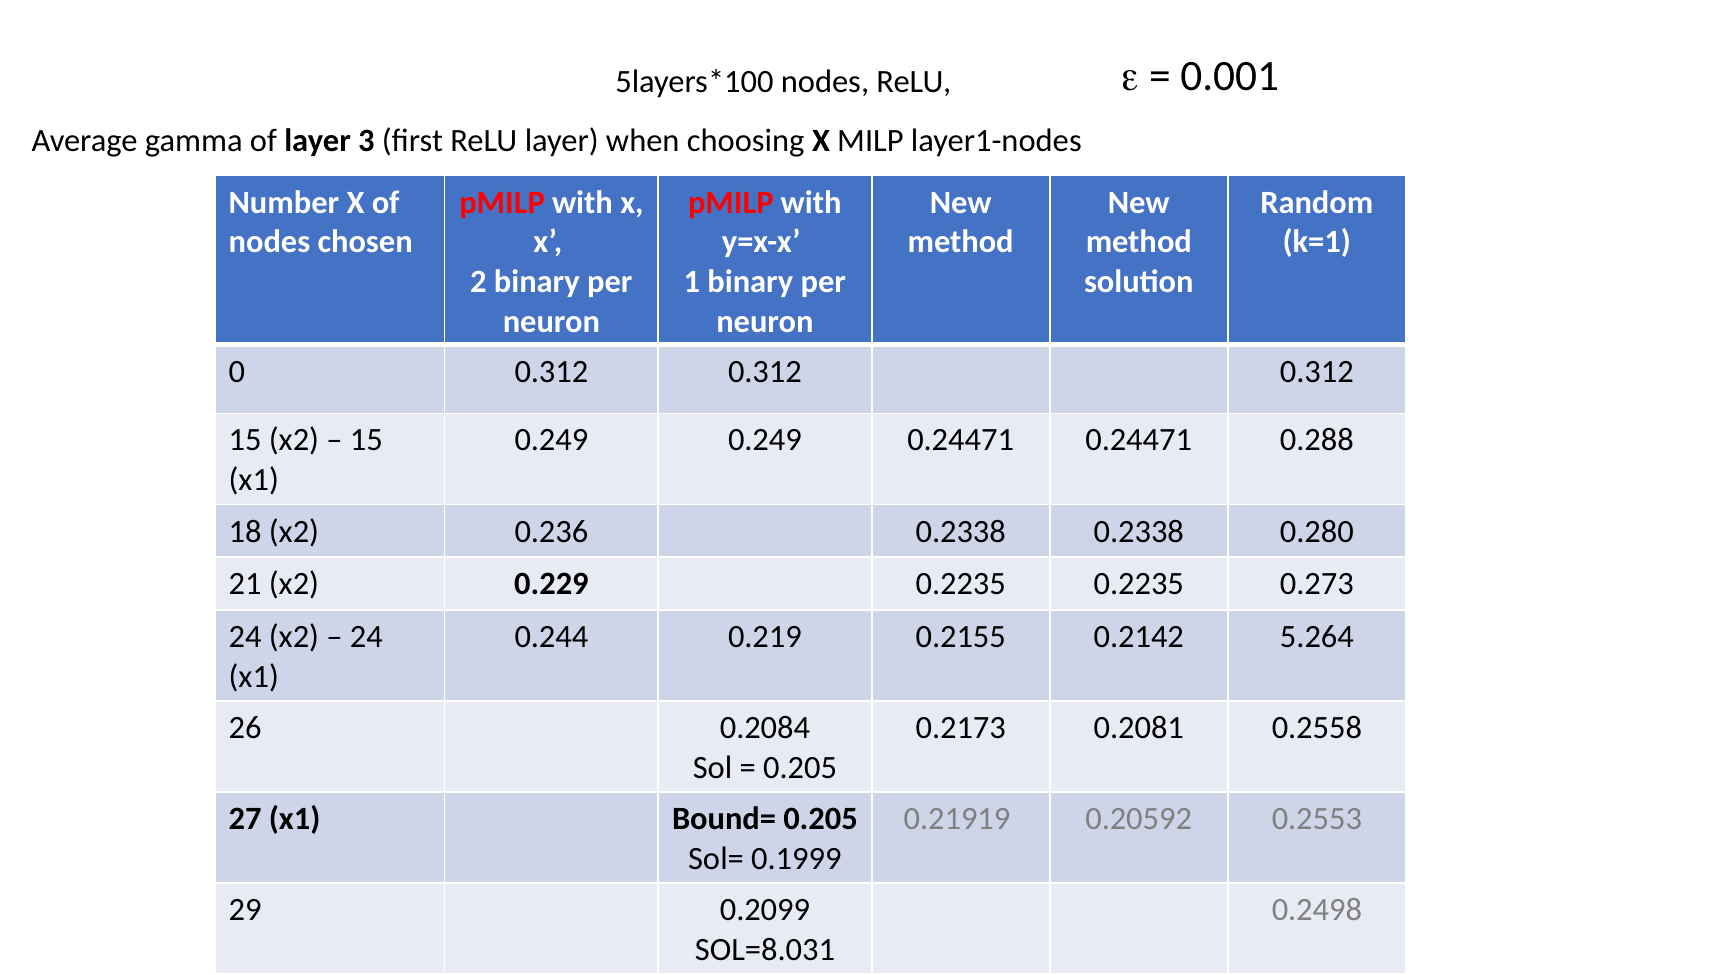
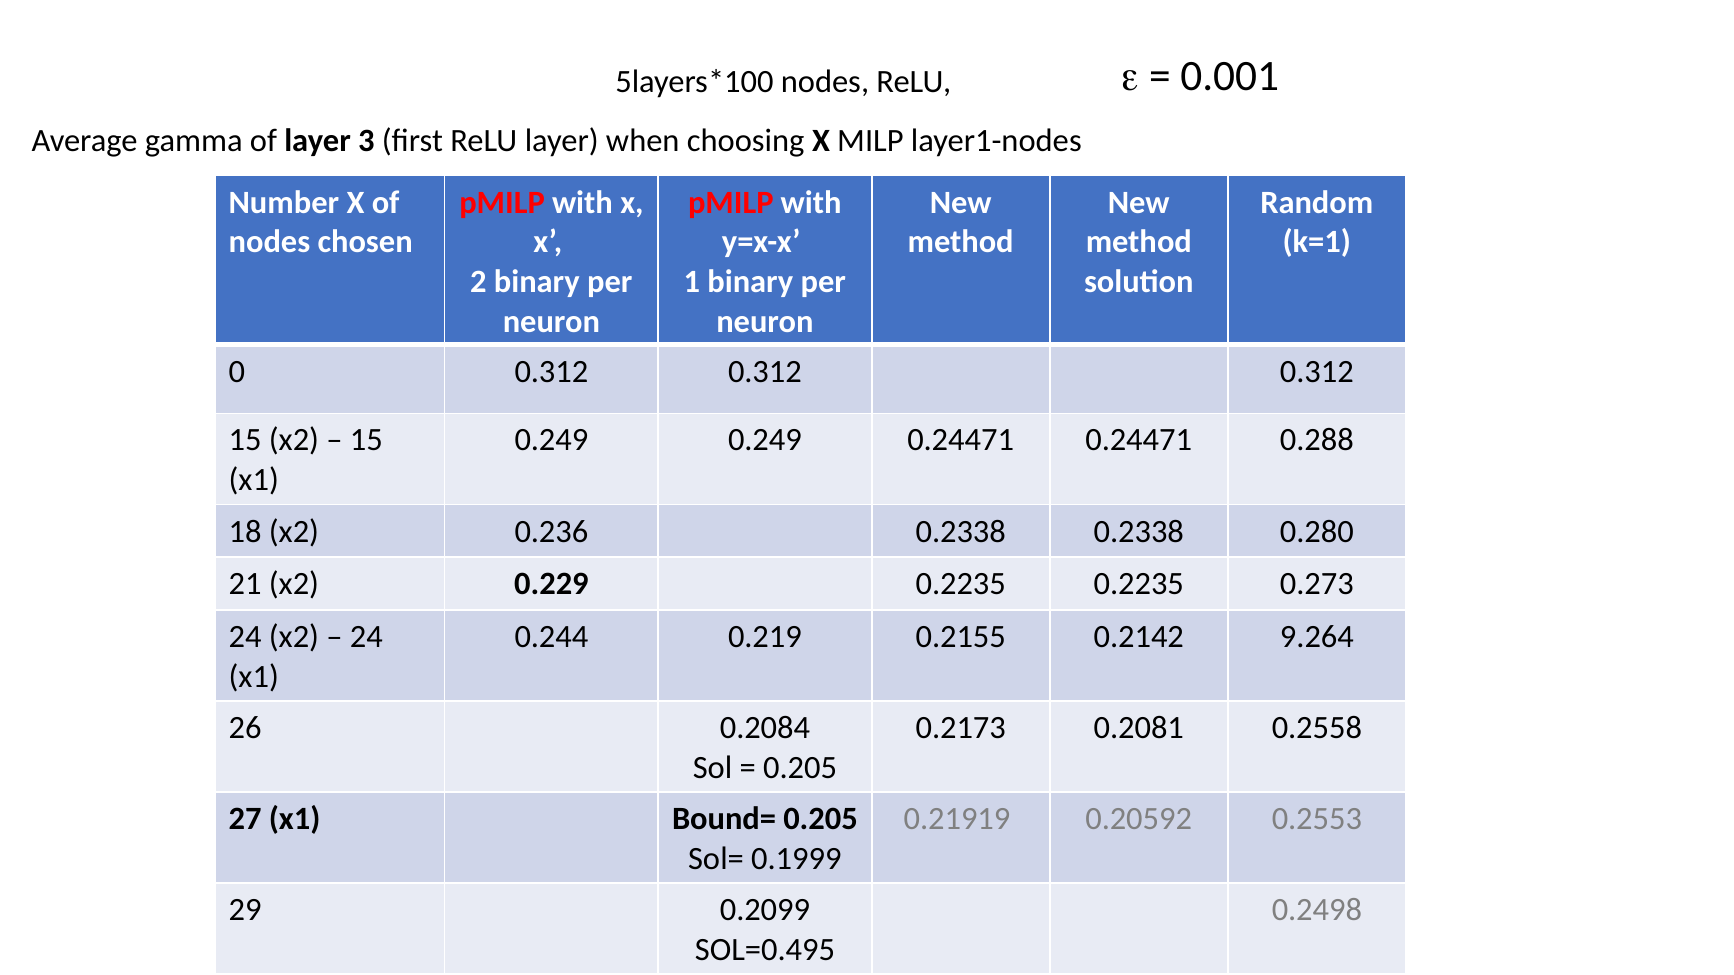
5.264: 5.264 -> 9.264 (1317, 637)
SOL=8.031: SOL=8.031 -> SOL=0.495 (765, 950)
